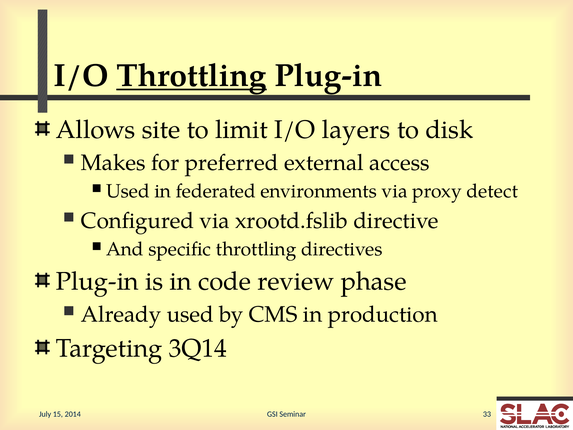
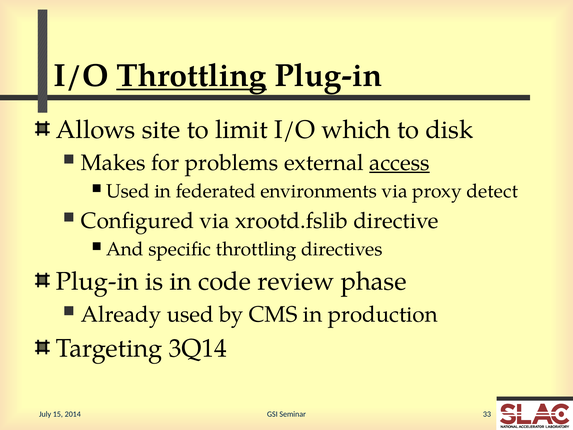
layers: layers -> which (356, 130)
preferred: preferred -> problems (232, 163)
access underline: none -> present (399, 163)
